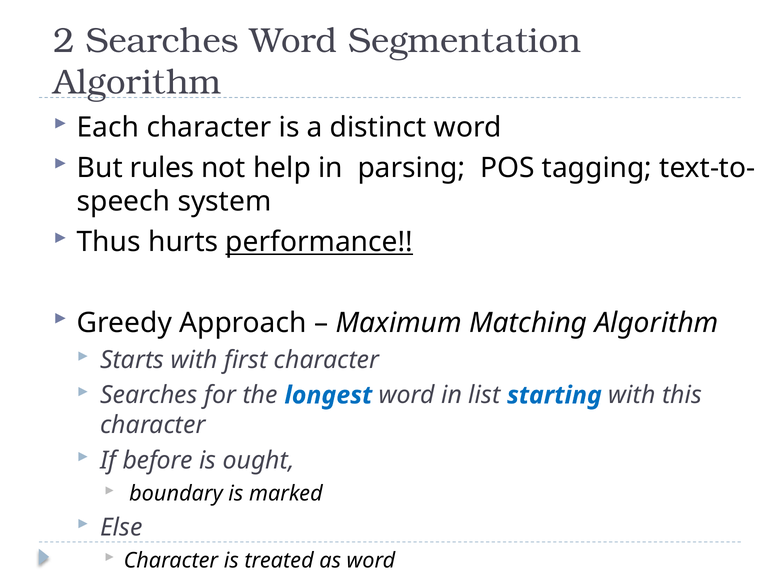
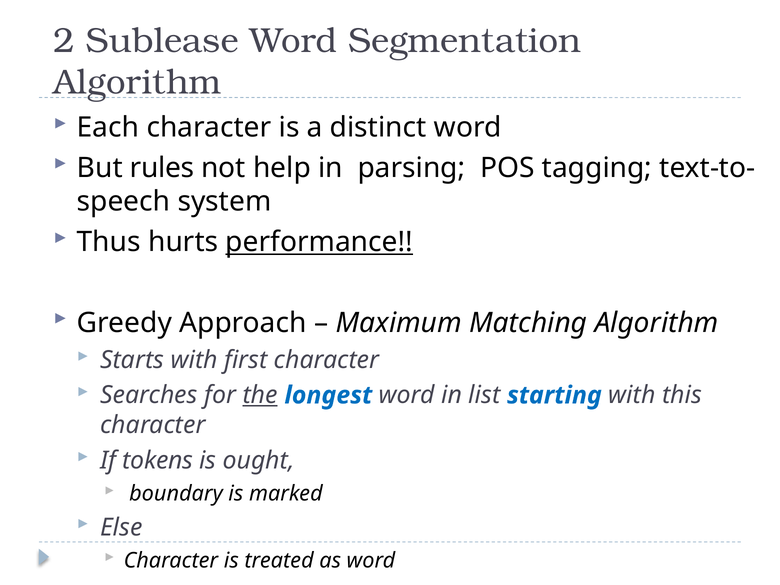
2 Searches: Searches -> Sublease (162, 41)
the underline: none -> present (260, 395)
before: before -> tokens (158, 461)
